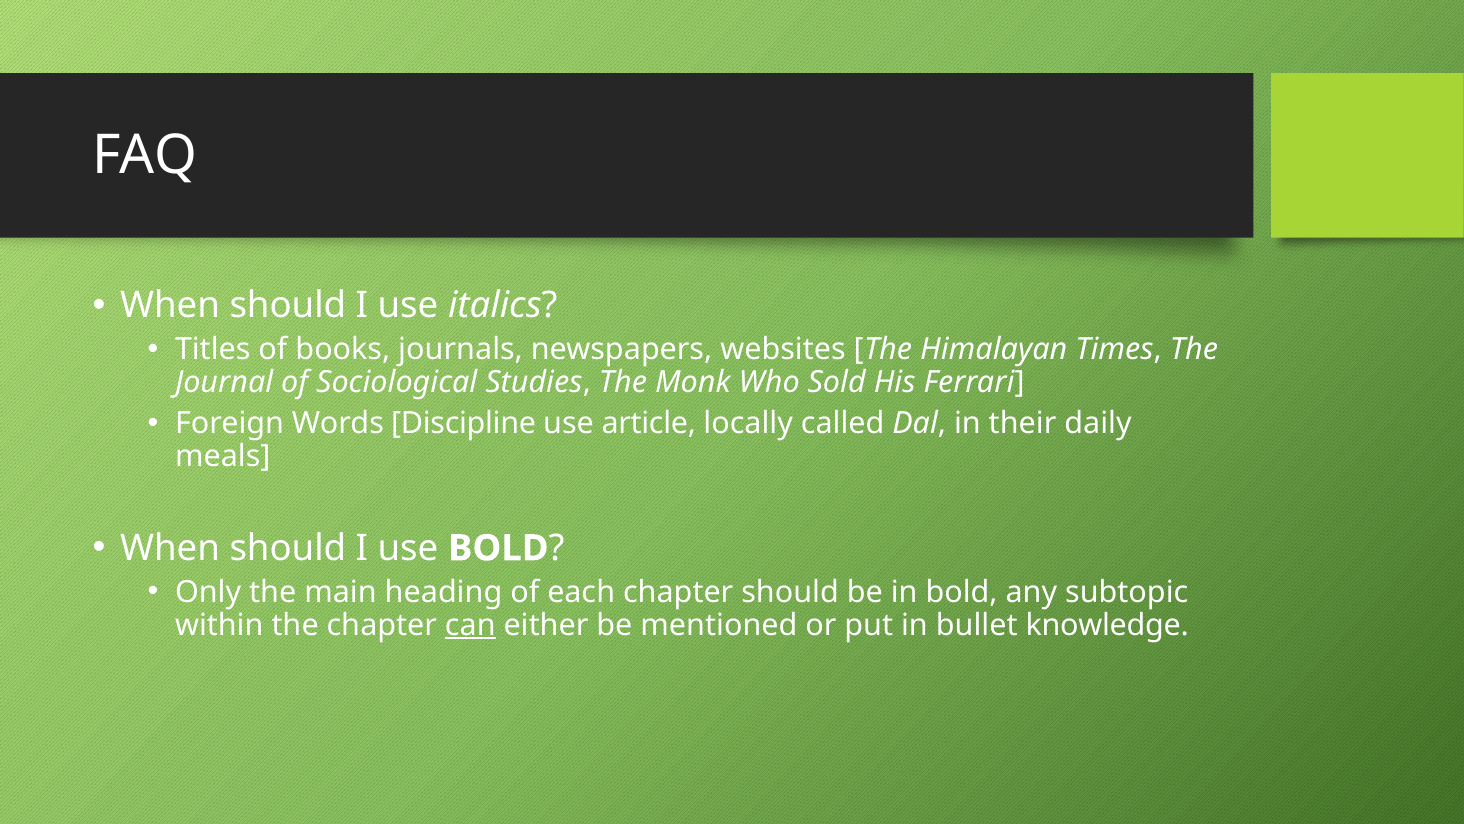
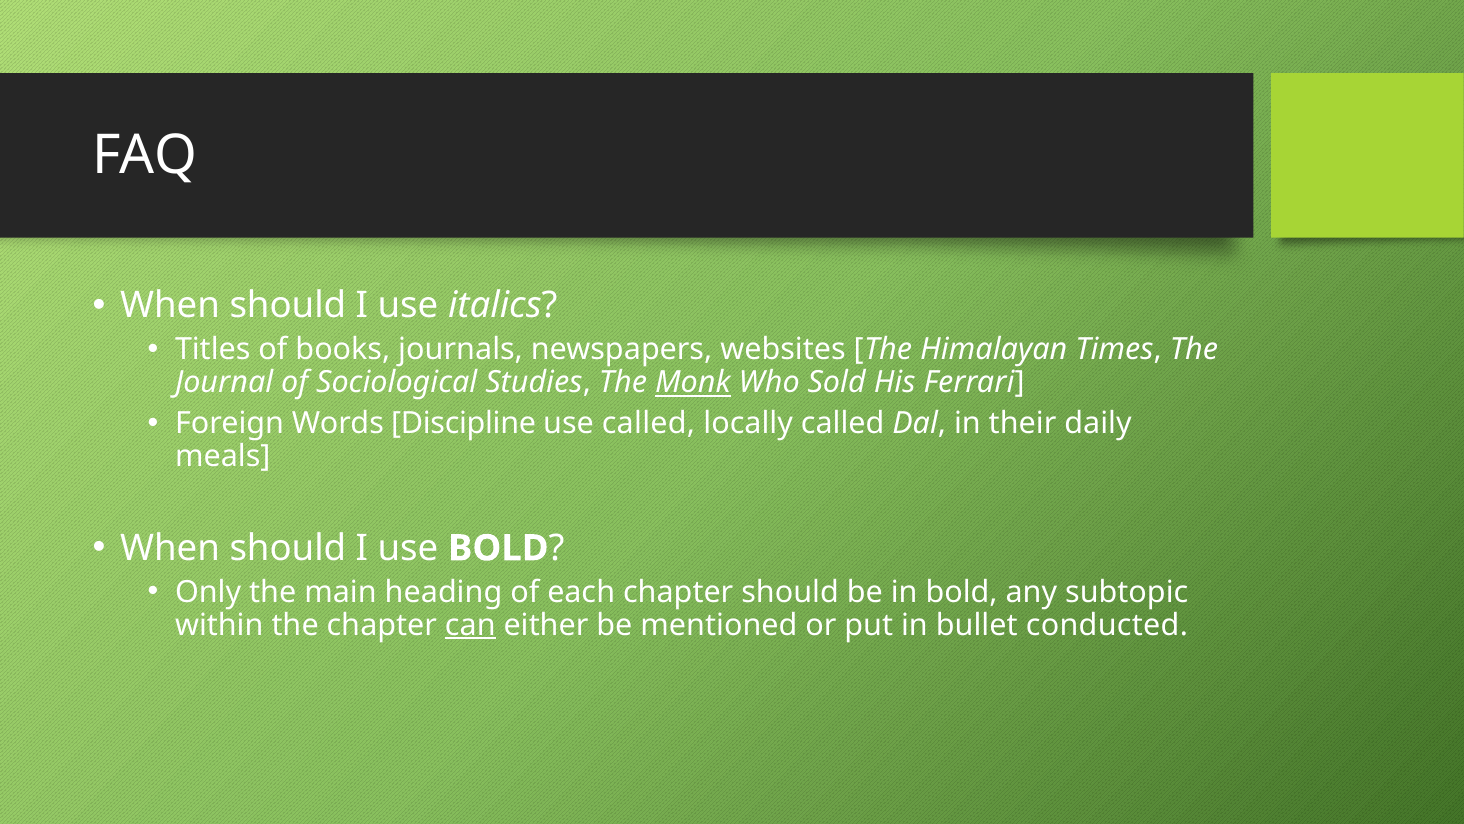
Monk underline: none -> present (693, 382)
use article: article -> called (648, 423)
knowledge: knowledge -> conducted (1107, 625)
